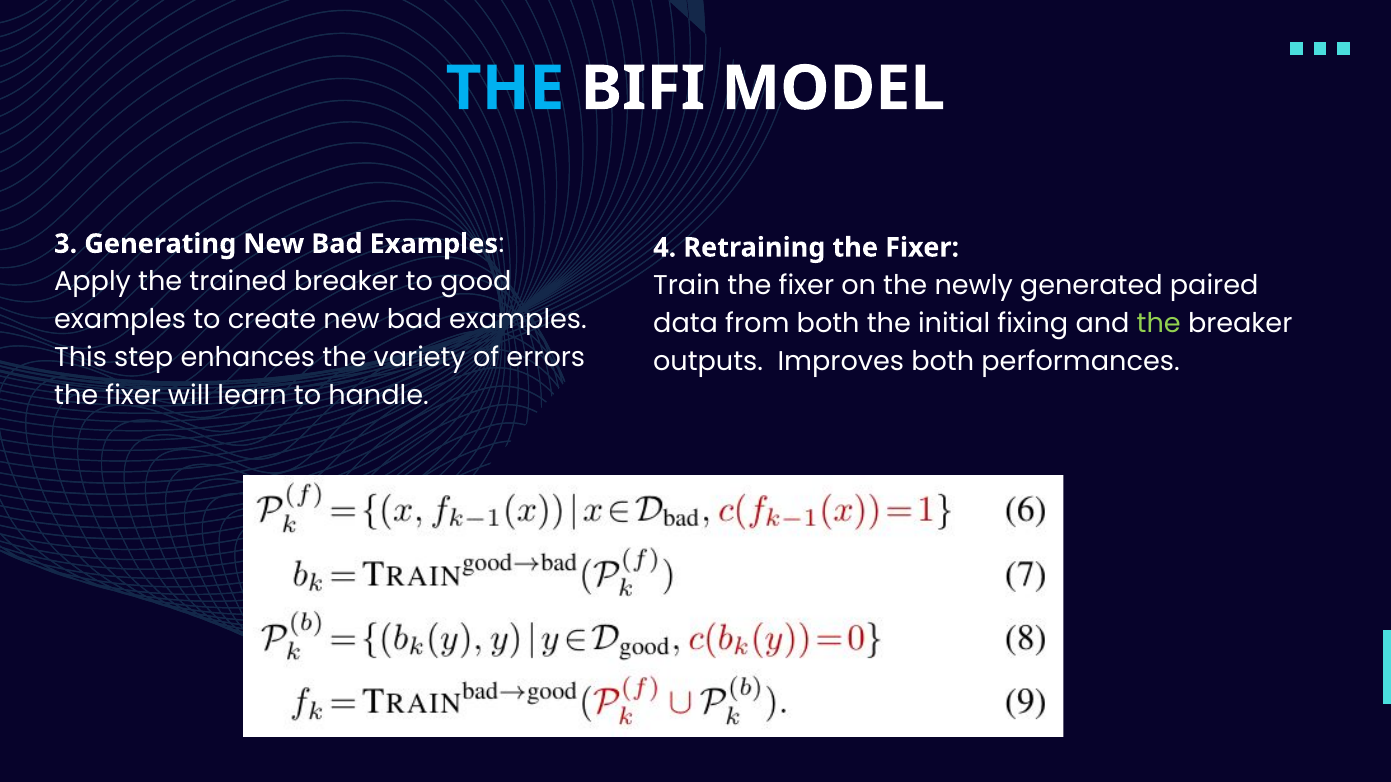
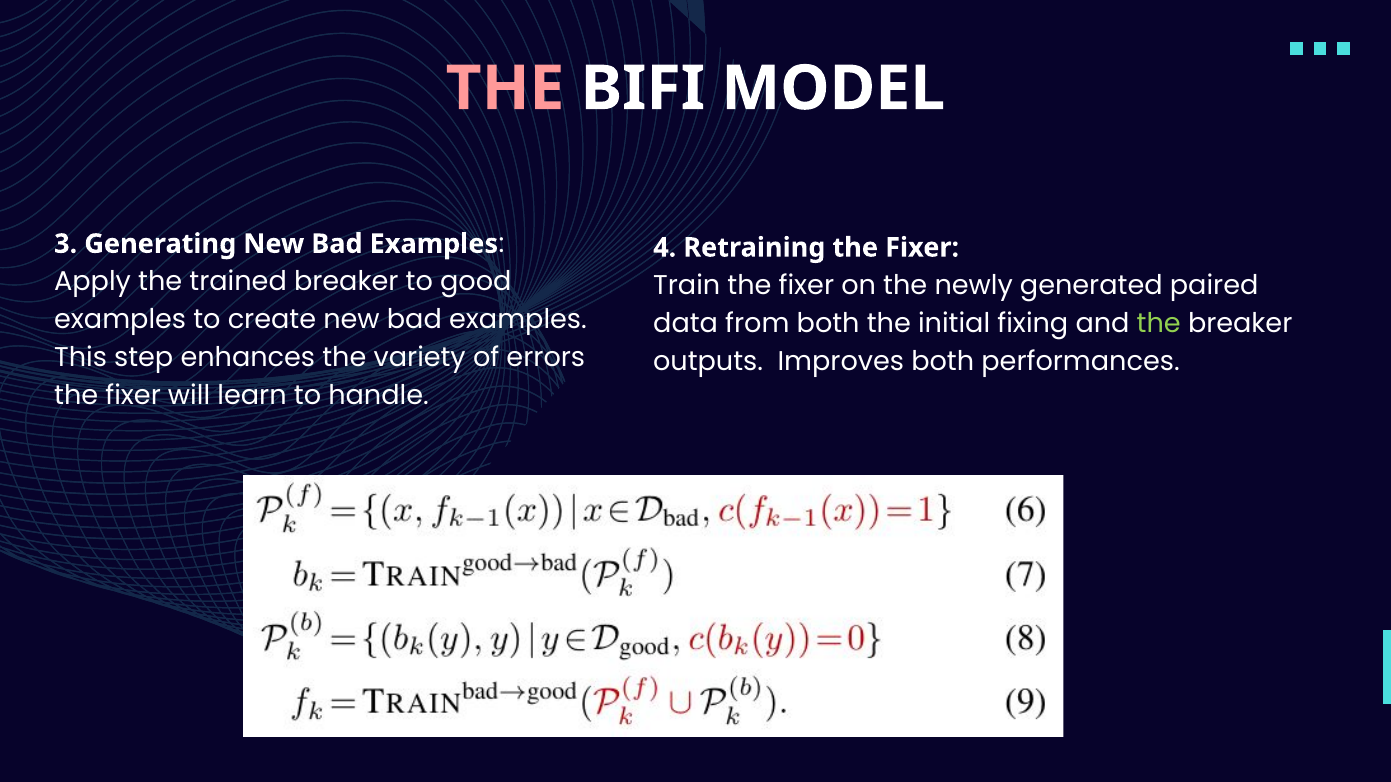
THE colour: light blue -> pink (505, 89)
